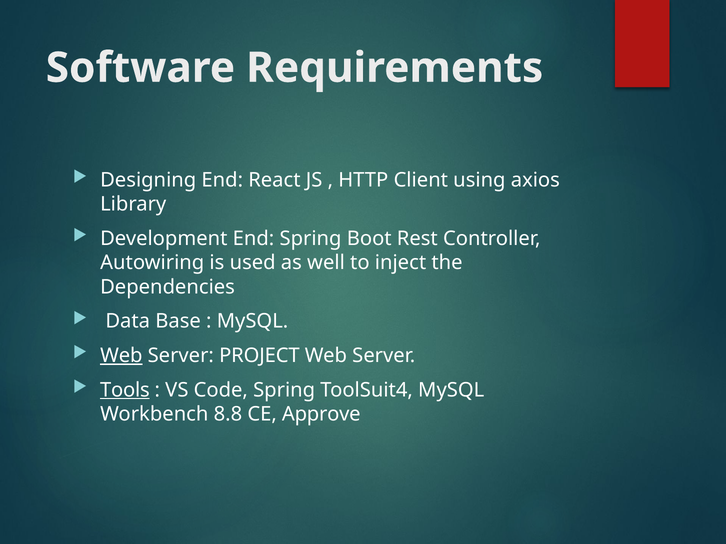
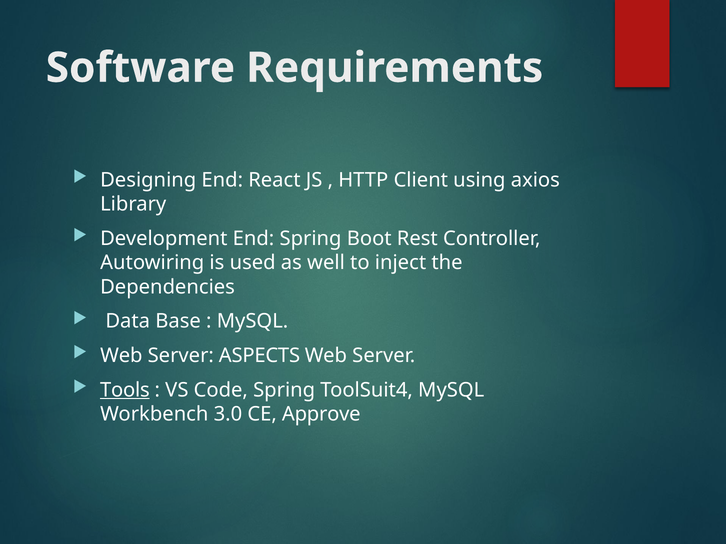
Web underline: present -> none (121, 356)
PROJECT: PROJECT -> ASPECTS (259, 356)
8.8: 8.8 -> 3.0 (228, 414)
